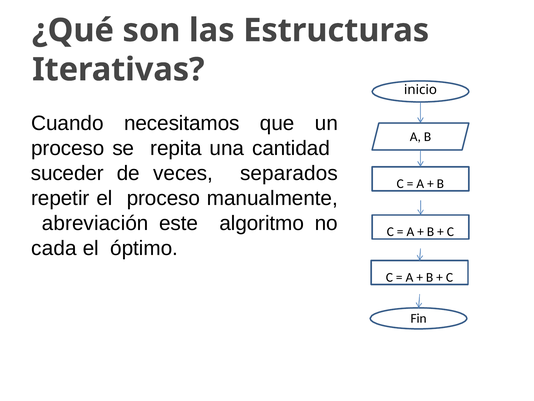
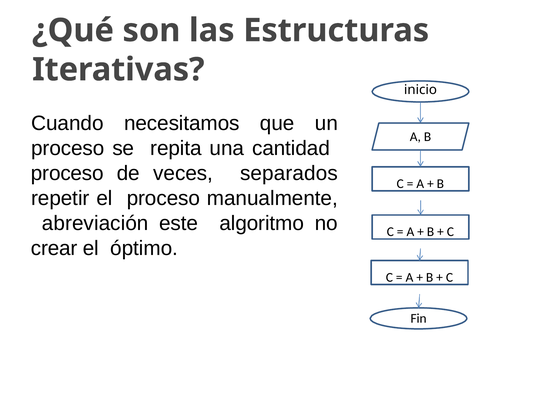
suceder: suceder -> proceso (67, 173)
cada: cada -> crear (54, 248)
